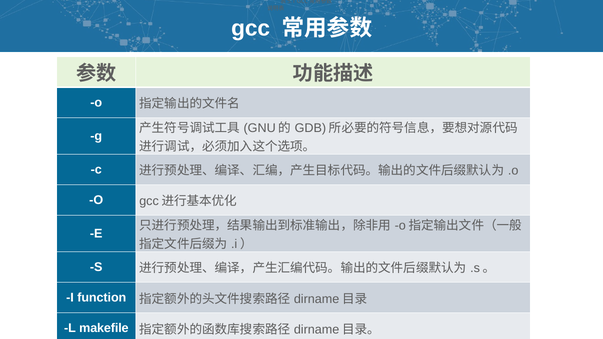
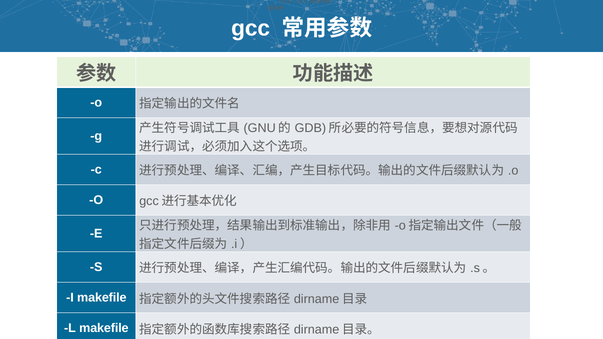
I function: function -> makefile (102, 298)
